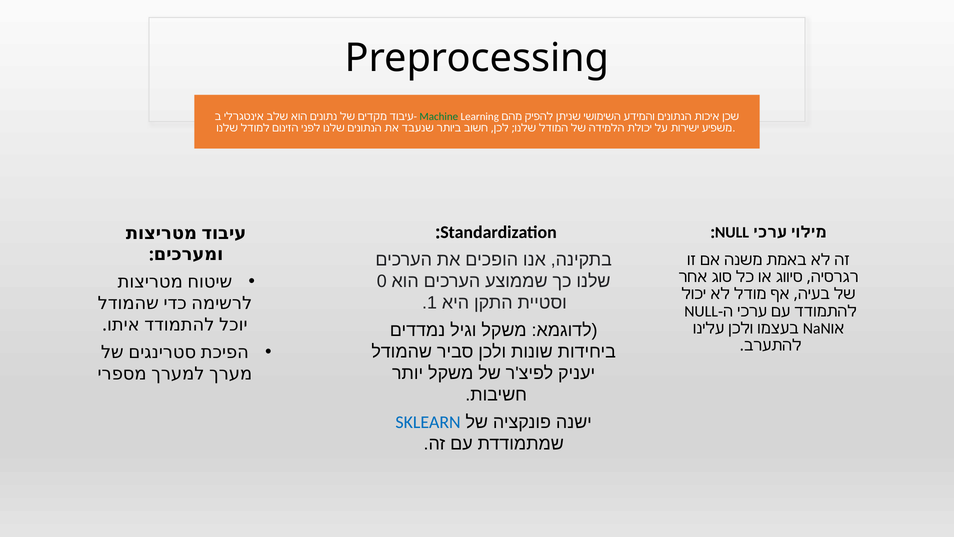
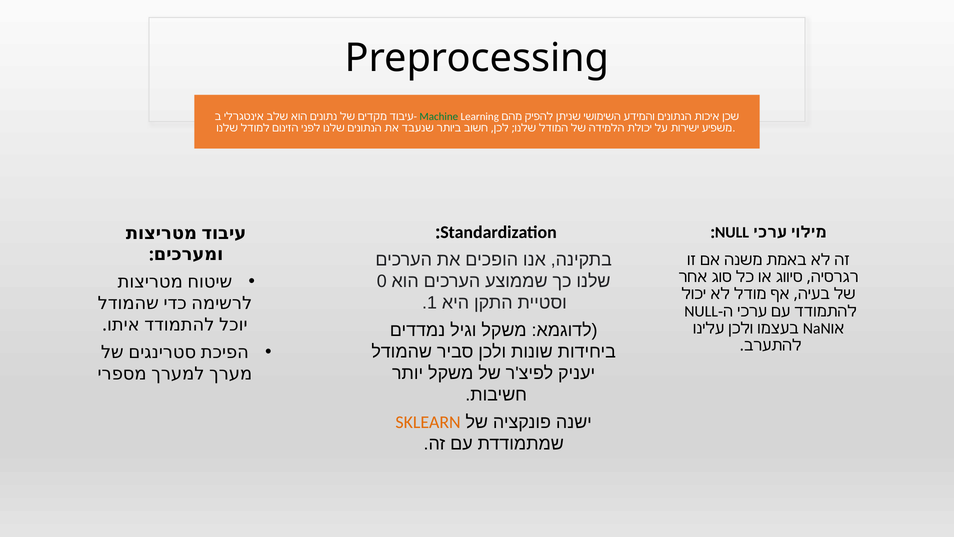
SKLEARN colour: blue -> orange (428, 422)
